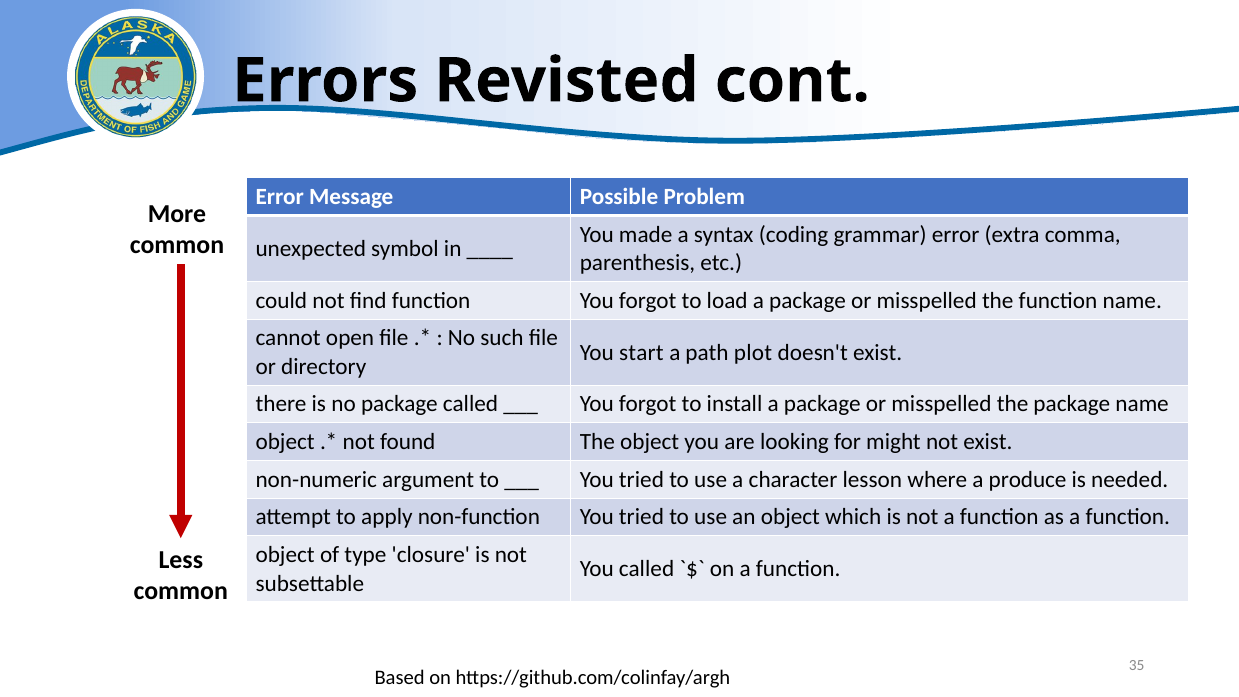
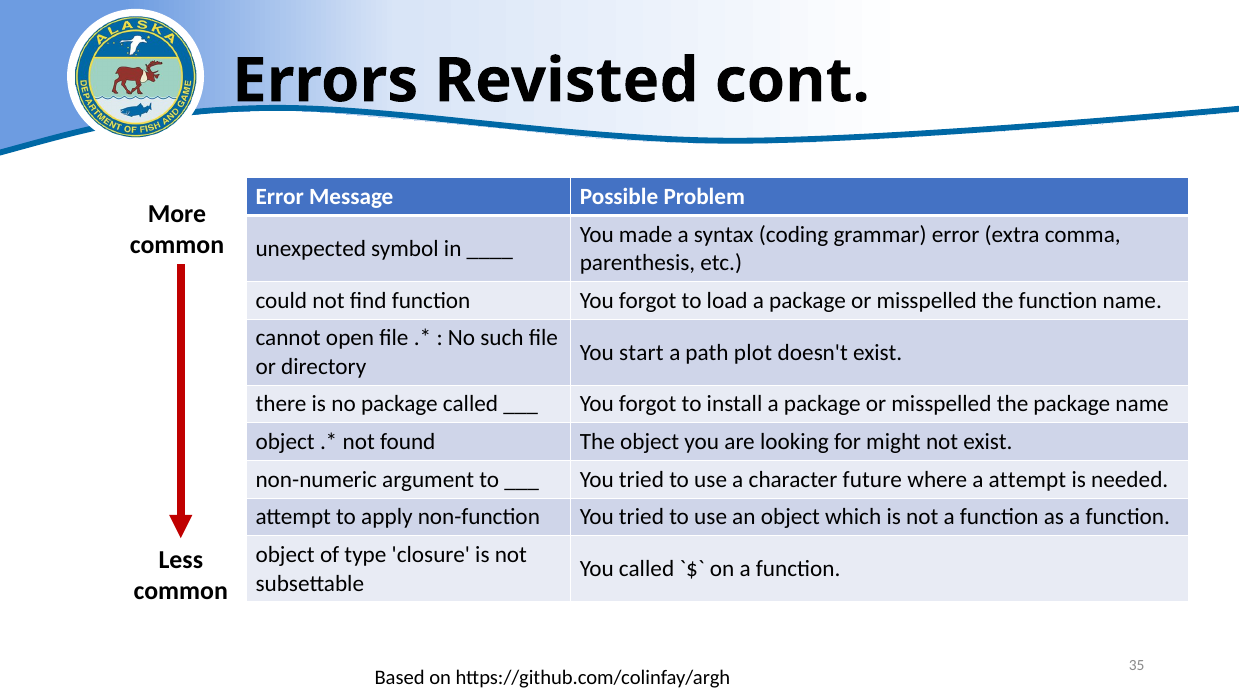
lesson: lesson -> future (872, 480)
a produce: produce -> attempt (1027, 480)
